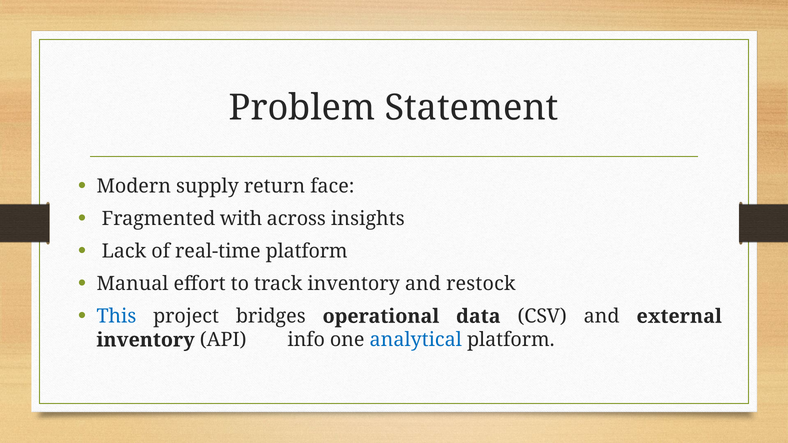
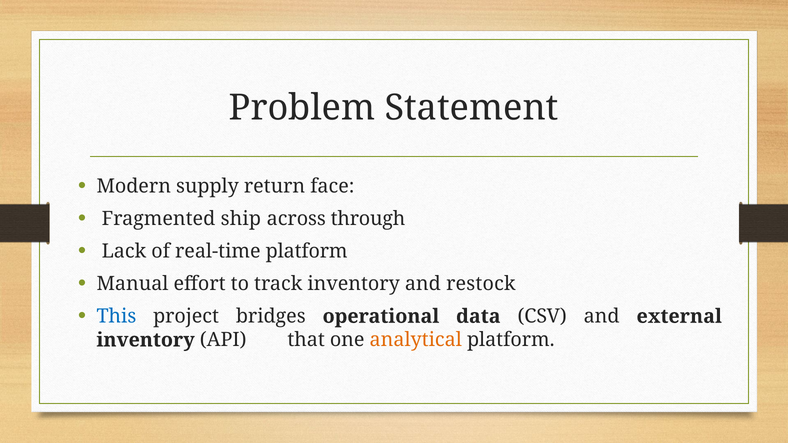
with: with -> ship (241, 219)
insights: insights -> through (368, 219)
info: info -> that (306, 340)
analytical colour: blue -> orange (416, 340)
